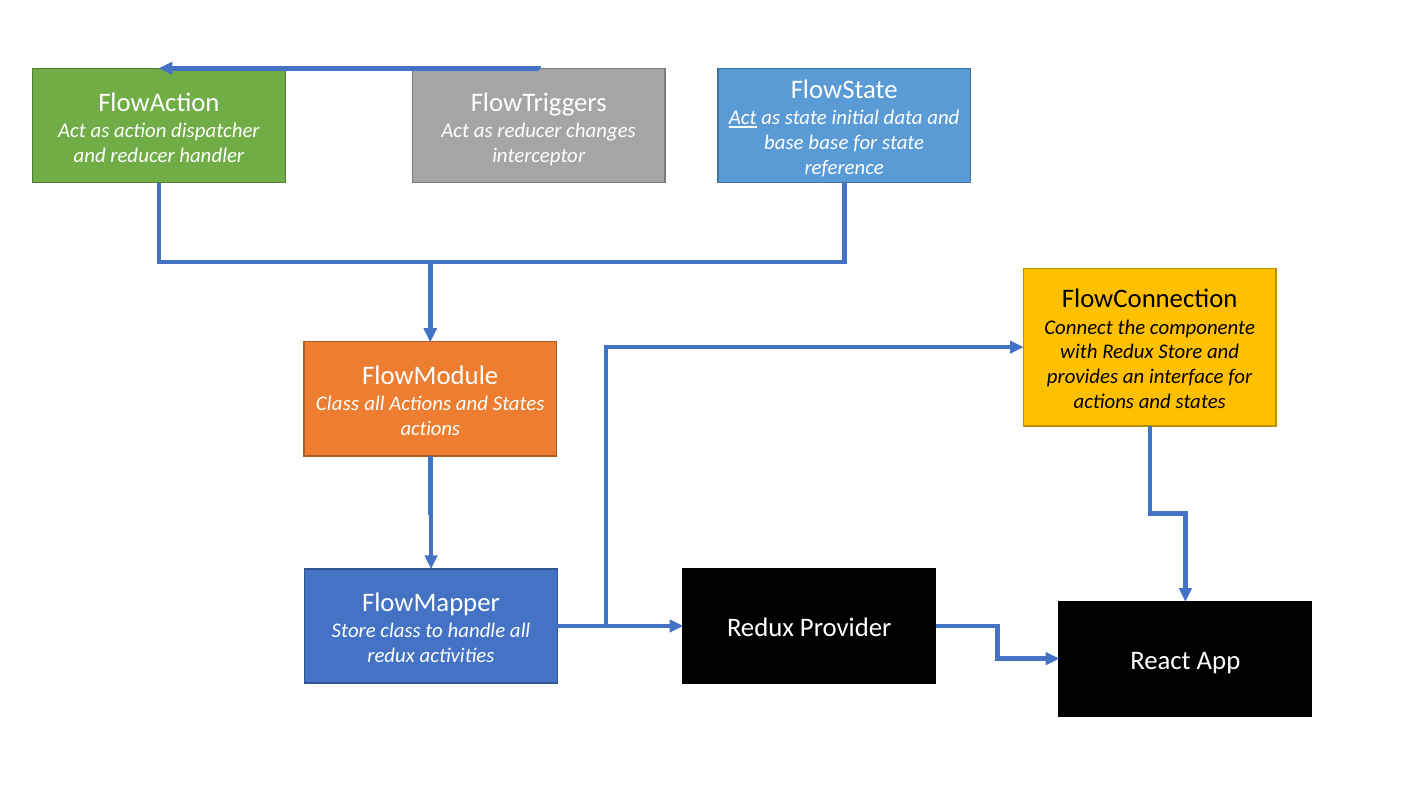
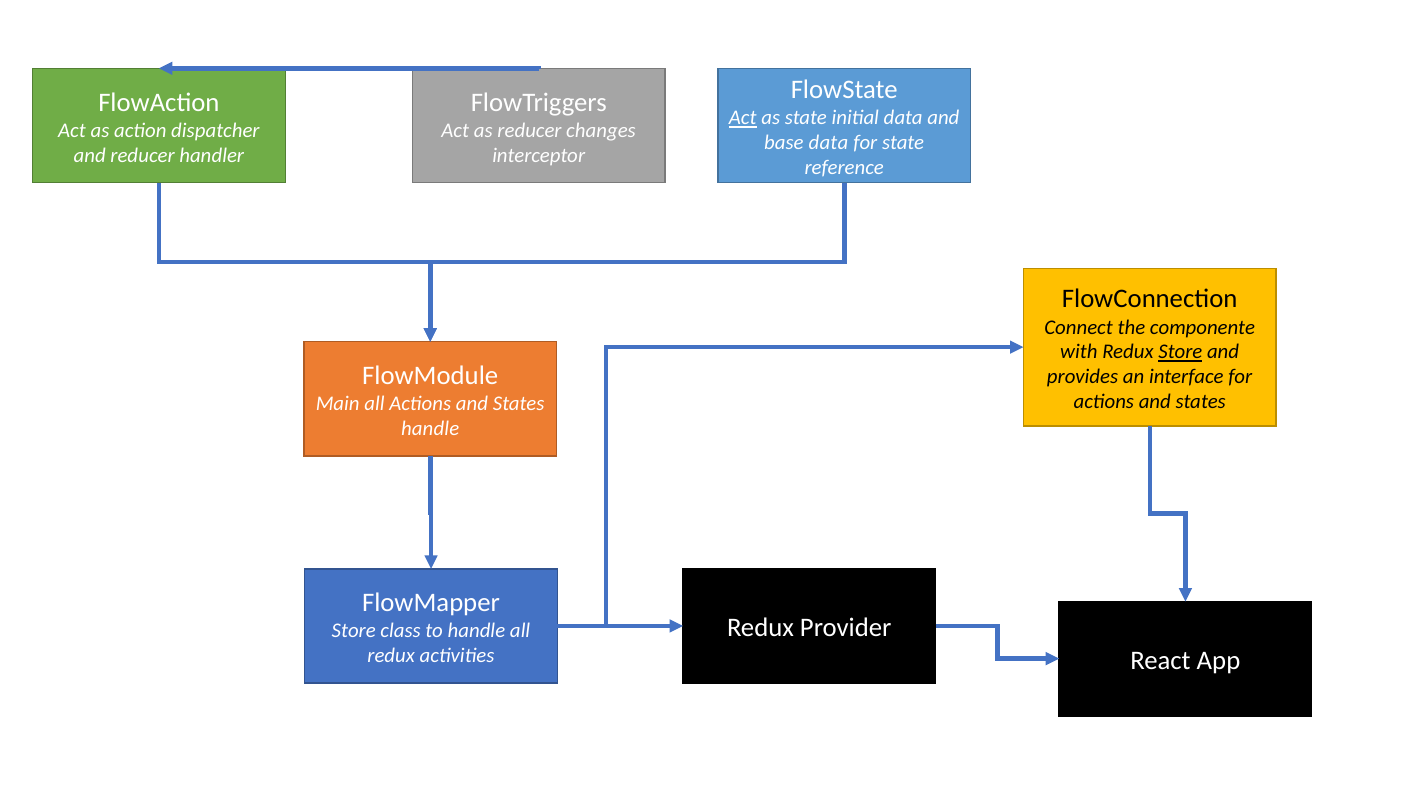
base base: base -> data (828, 143)
Store underline: none -> present (1180, 352)
Class: Class -> Main (338, 404)
actions: actions -> handle (430, 429)
